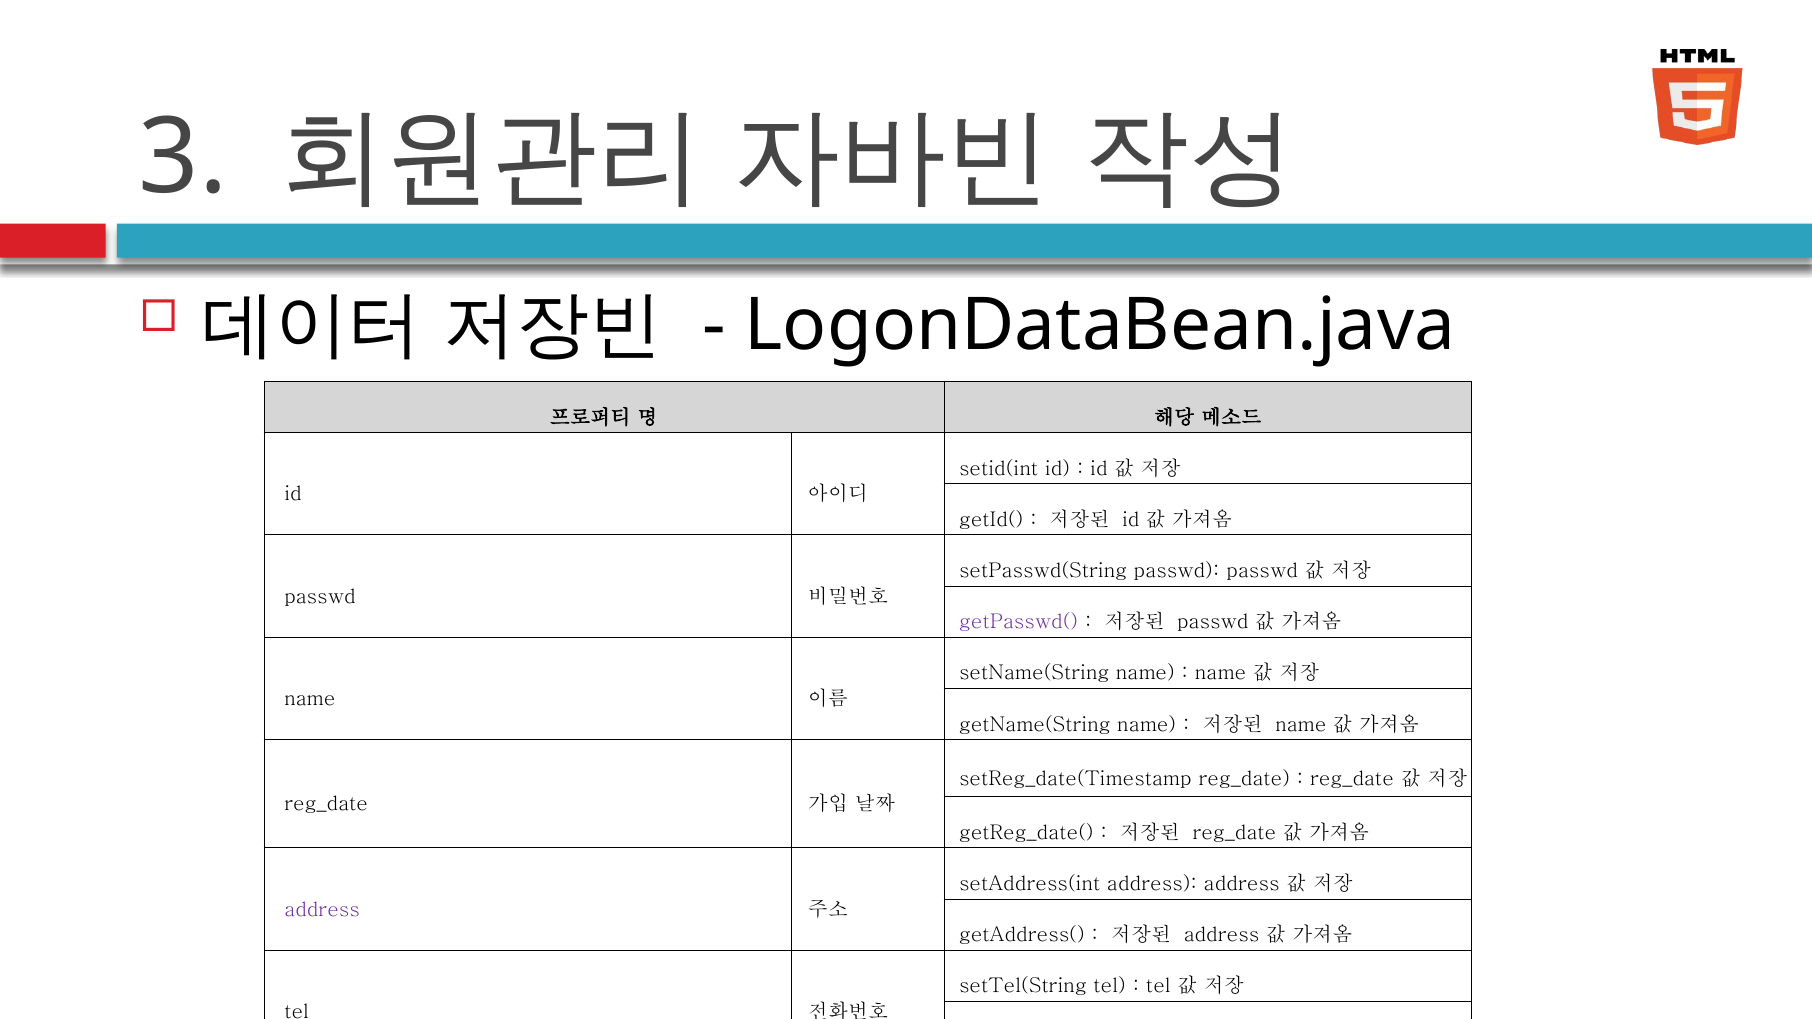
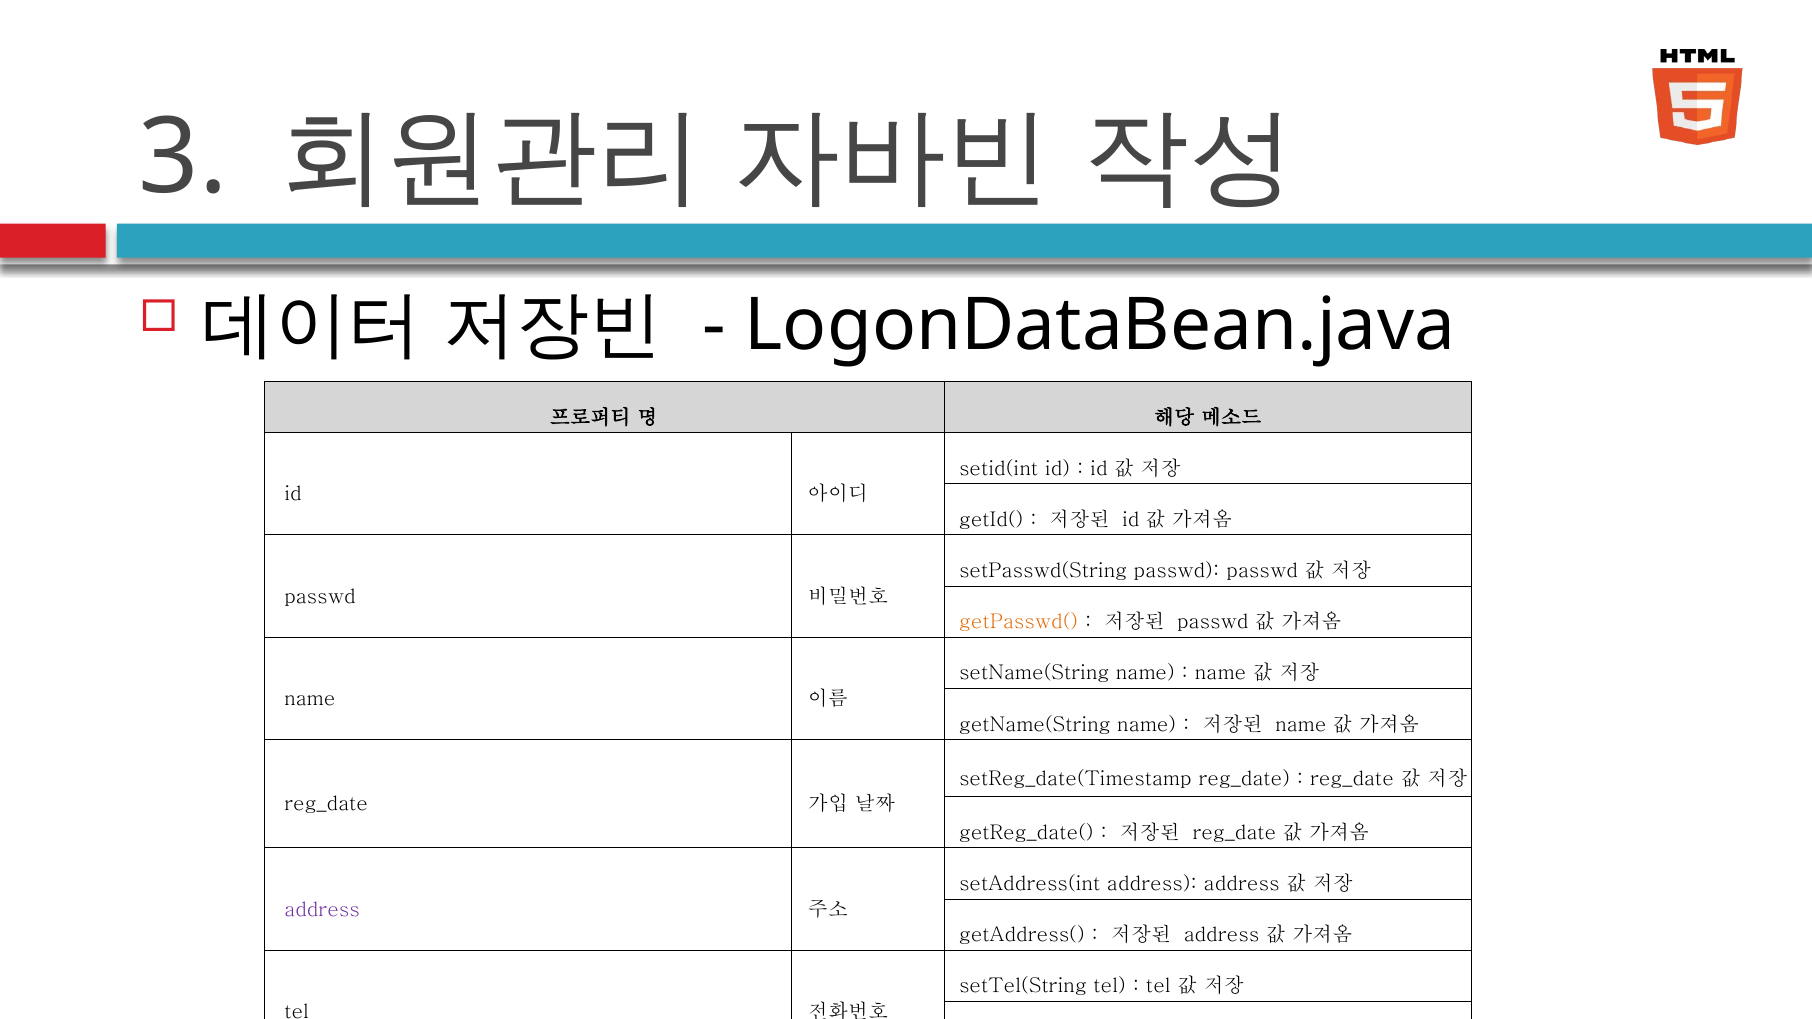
getPasswd( colour: purple -> orange (1019, 622)
